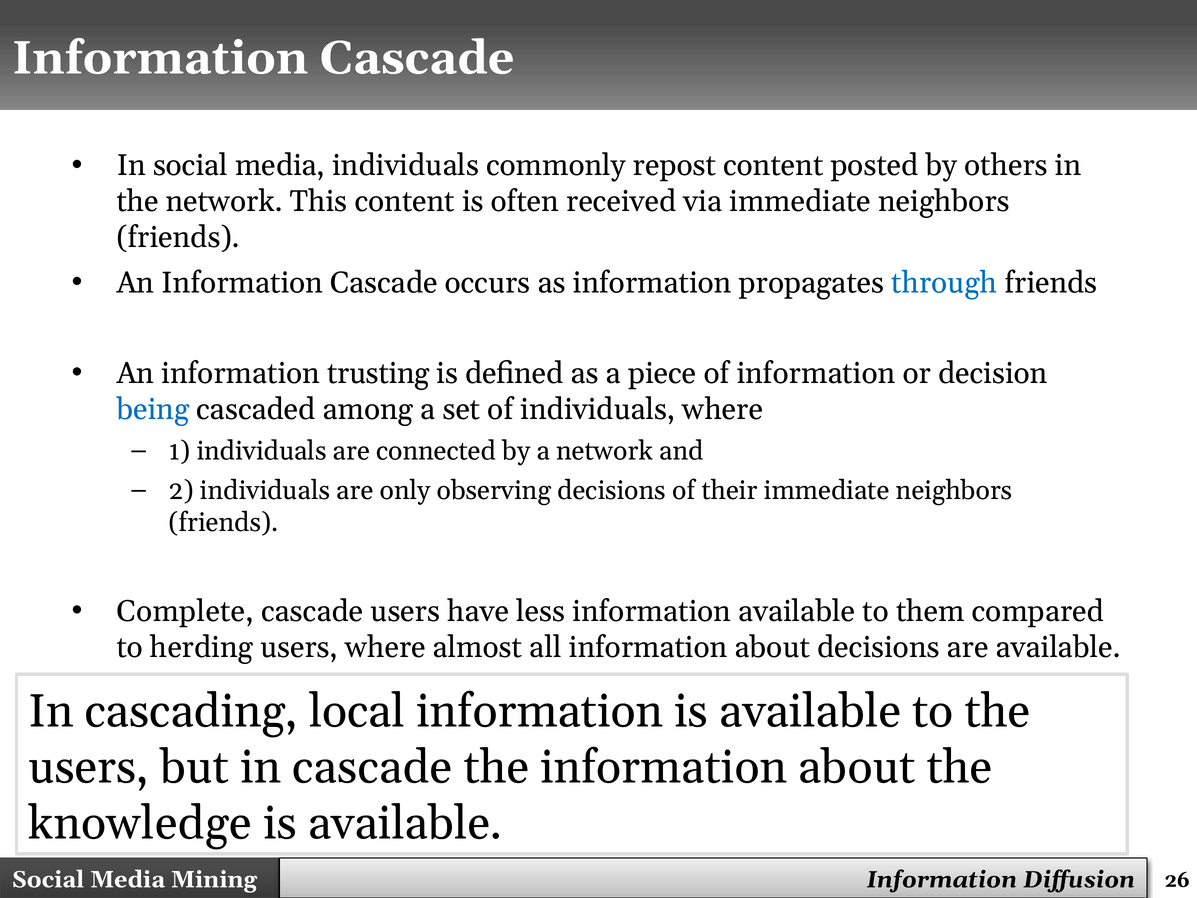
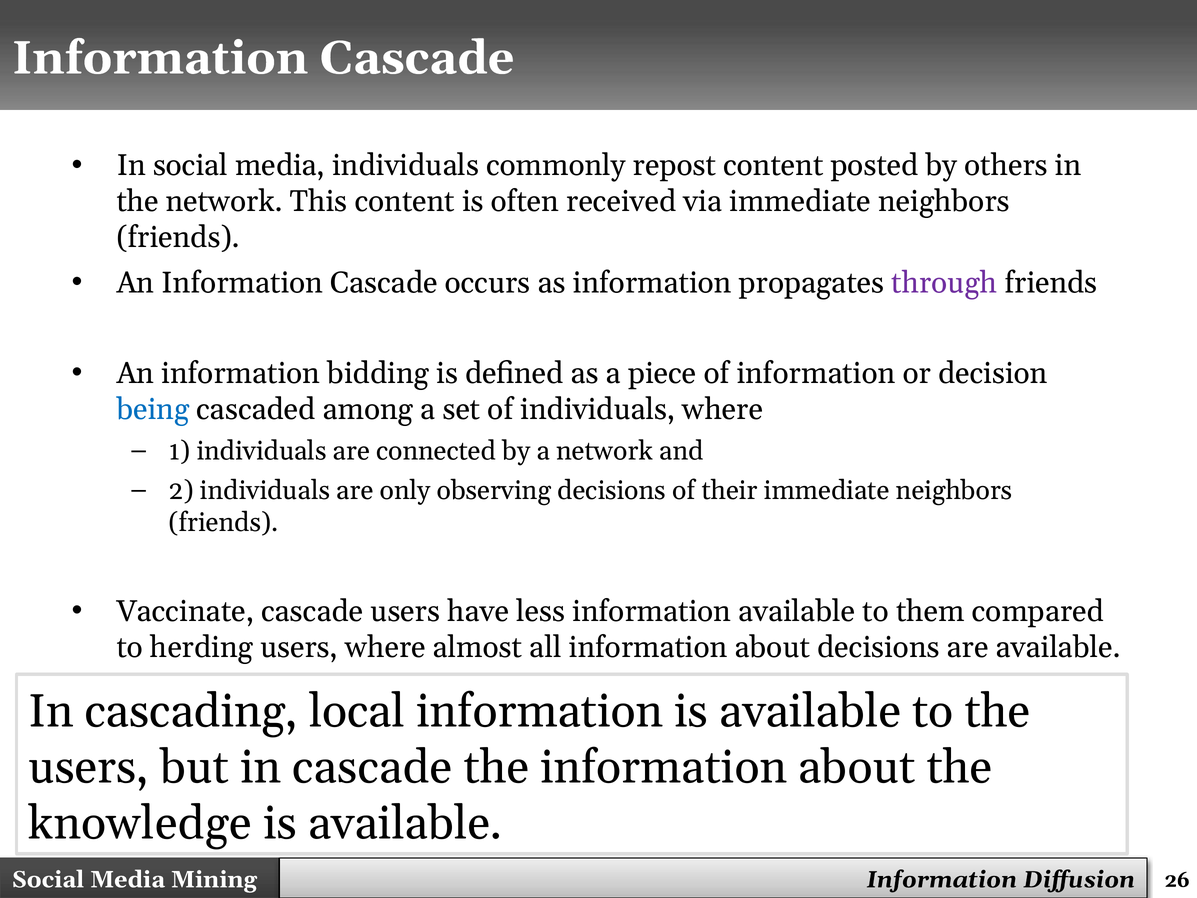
through colour: blue -> purple (944, 283)
trusting: trusting -> bidding (378, 373)
Complete: Complete -> Vaccinate (185, 611)
